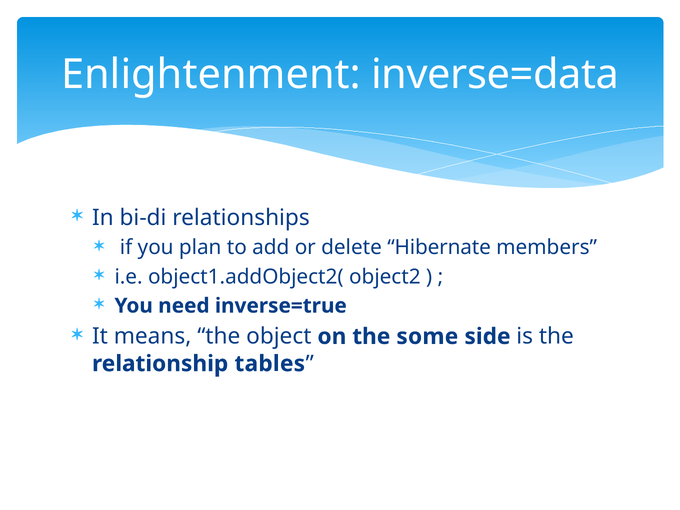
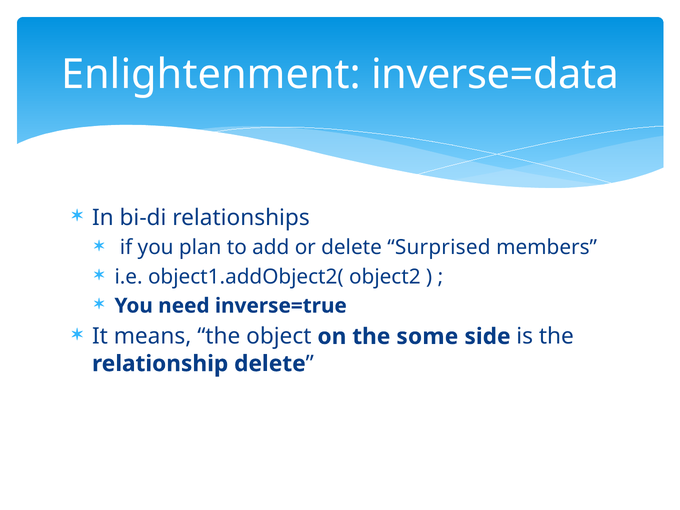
Hibernate: Hibernate -> Surprised (439, 248)
relationship tables: tables -> delete (270, 364)
